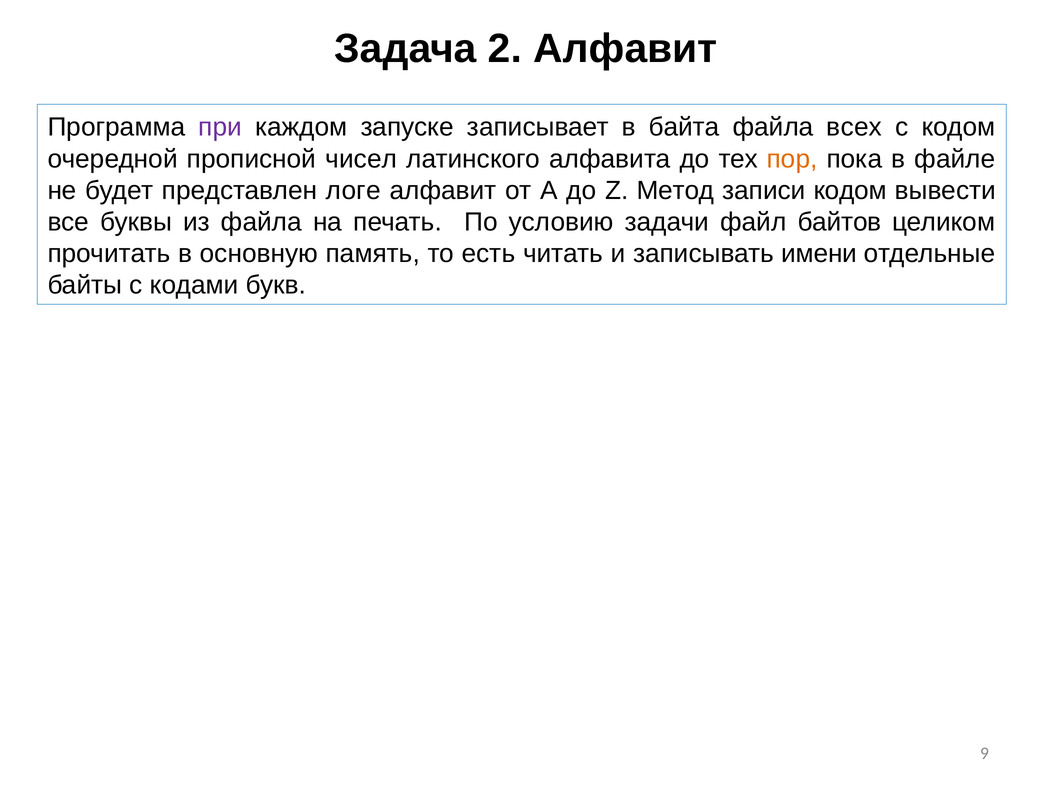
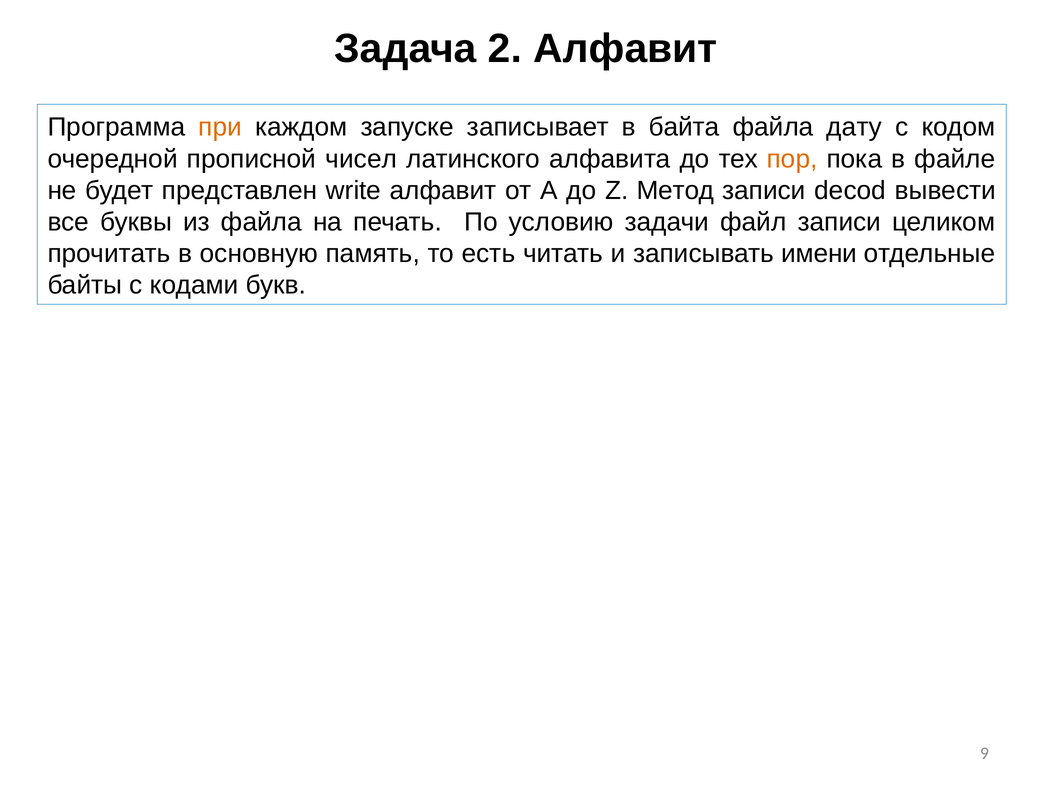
при colour: purple -> orange (220, 127)
всех: всех -> дату (854, 127)
логе: логе -> write (354, 190)
записи кодом: кодом -> decod (850, 190)
файл байтов: байтов -> записи (839, 222)
